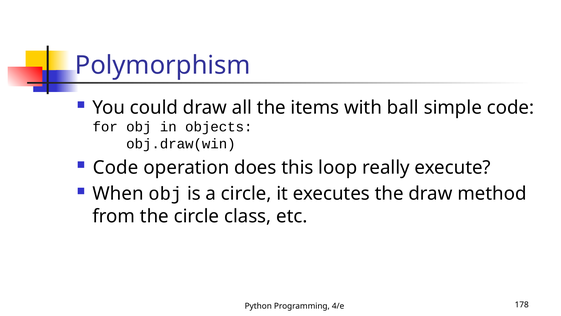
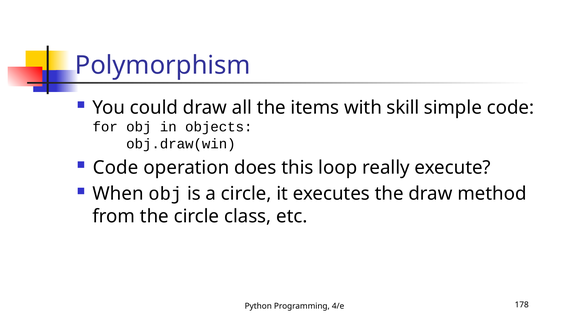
ball: ball -> skill (403, 107)
